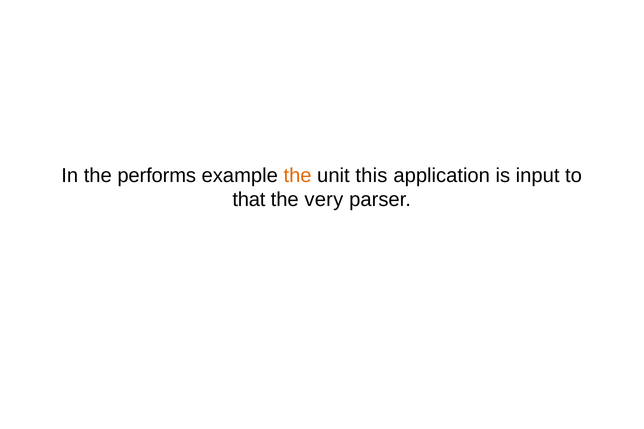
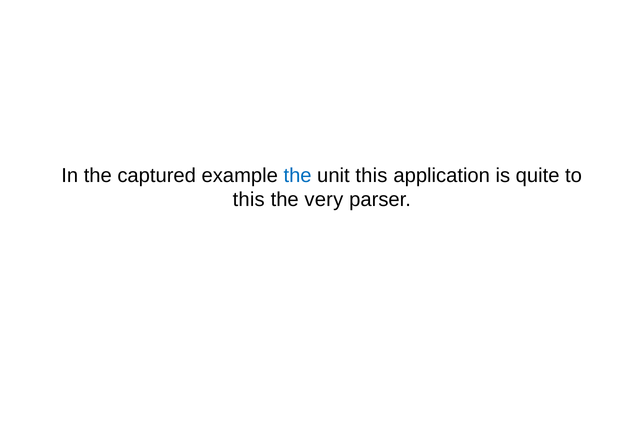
performs: performs -> captured (157, 176)
the colour: orange -> blue (298, 176)
input: input -> quite (538, 176)
that: that -> this (249, 200)
